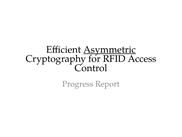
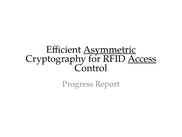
Access underline: none -> present (142, 59)
